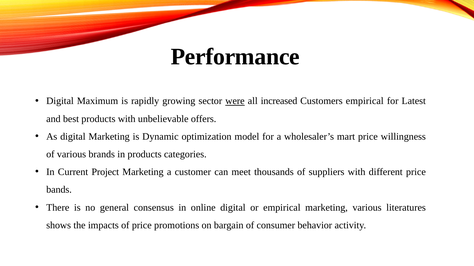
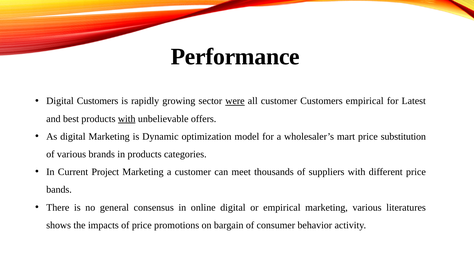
Digital Maximum: Maximum -> Customers (98, 101)
all increased: increased -> customer (279, 101)
with underline: none -> present (127, 119)
willingness: willingness -> substitution (403, 137)
